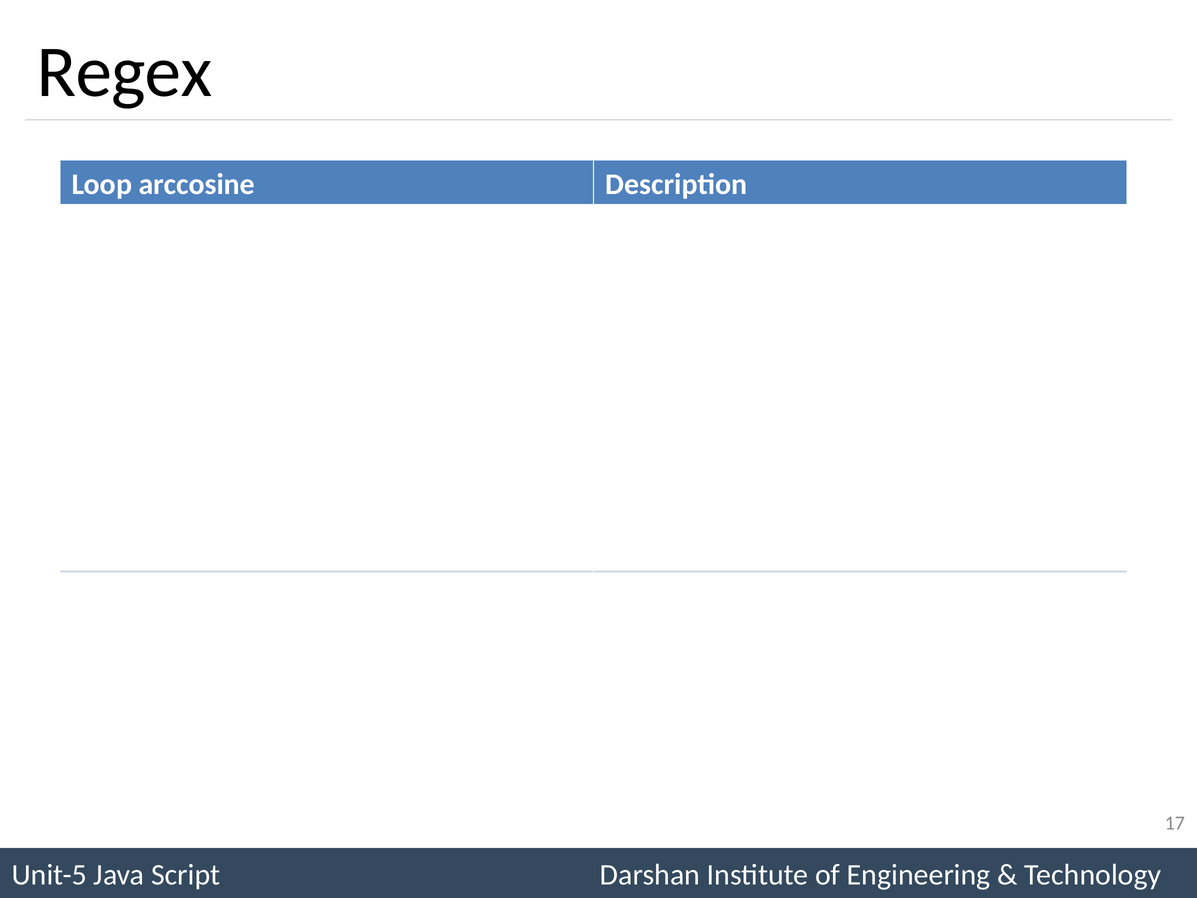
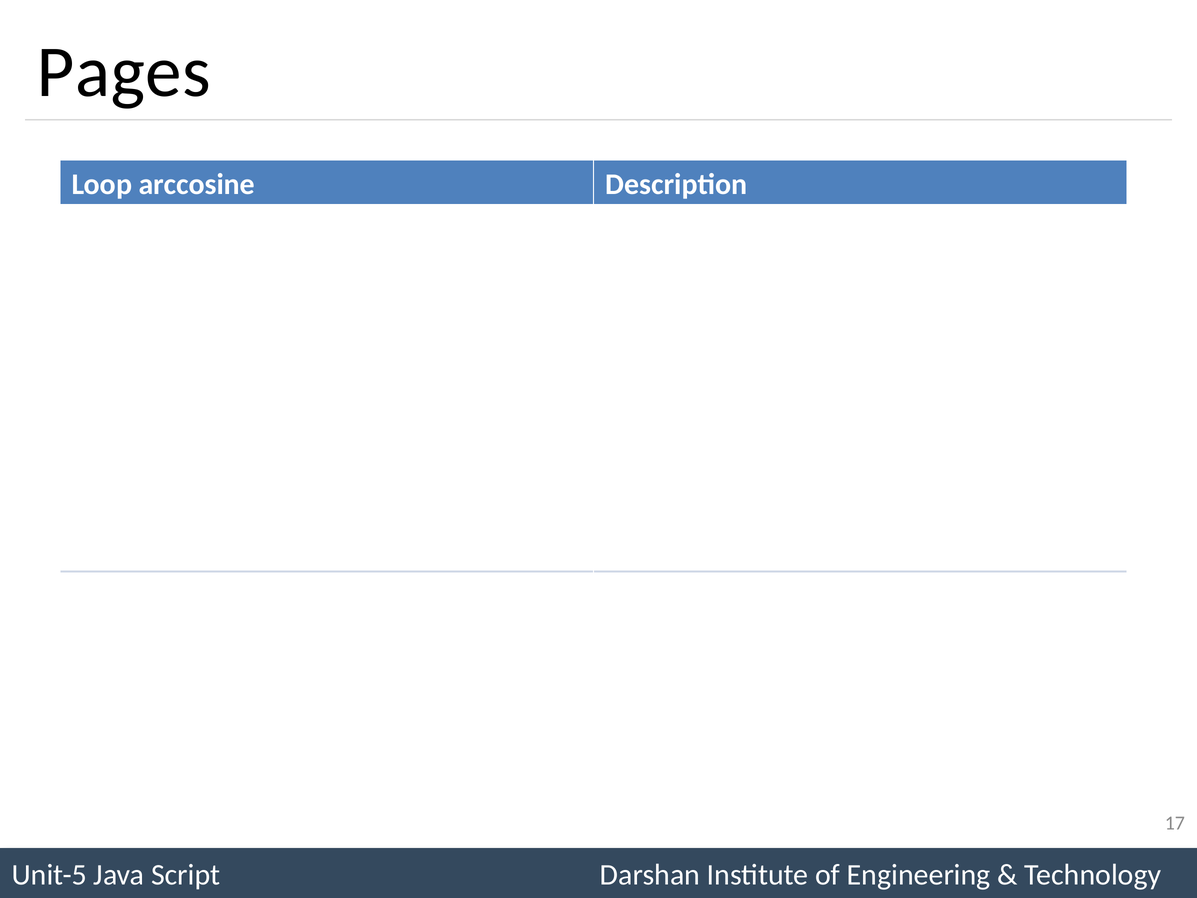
Regex: Regex -> Pages (124, 72)
